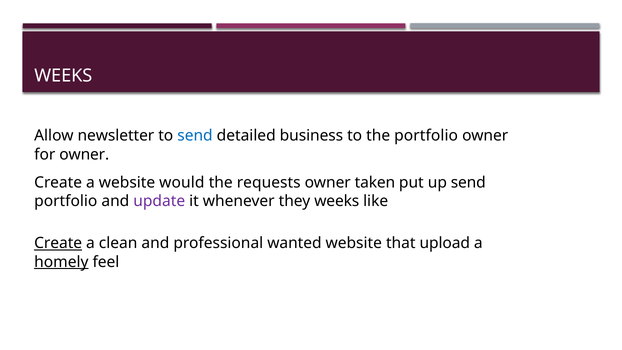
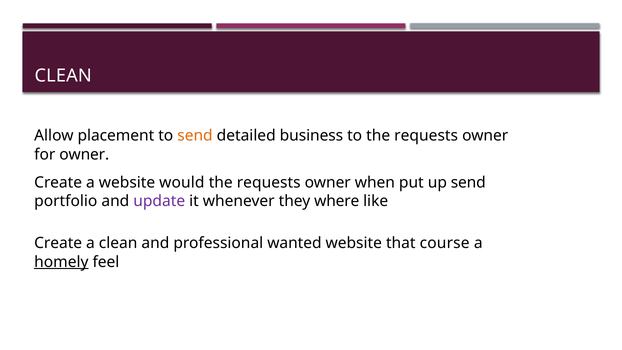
WEEKS: WEEKS -> CLEAN (63, 76)
newsletter: newsletter -> placement (116, 136)
send colour: blue -> orange (195, 136)
to the portfolio: portfolio -> requests (426, 136)
taken: taken -> when (375, 182)
they weeks: weeks -> where (337, 201)
Create underline: present -> none (58, 243)
upload: upload -> course (445, 243)
